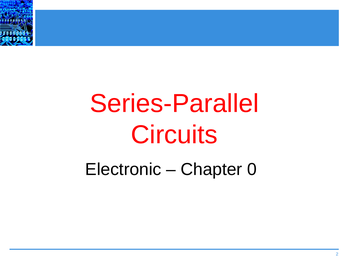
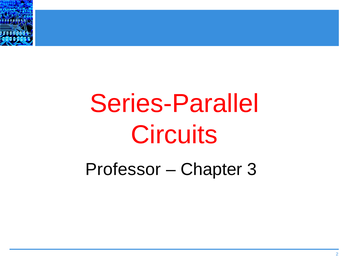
Electronic: Electronic -> Professor (123, 169)
0: 0 -> 3 (252, 169)
